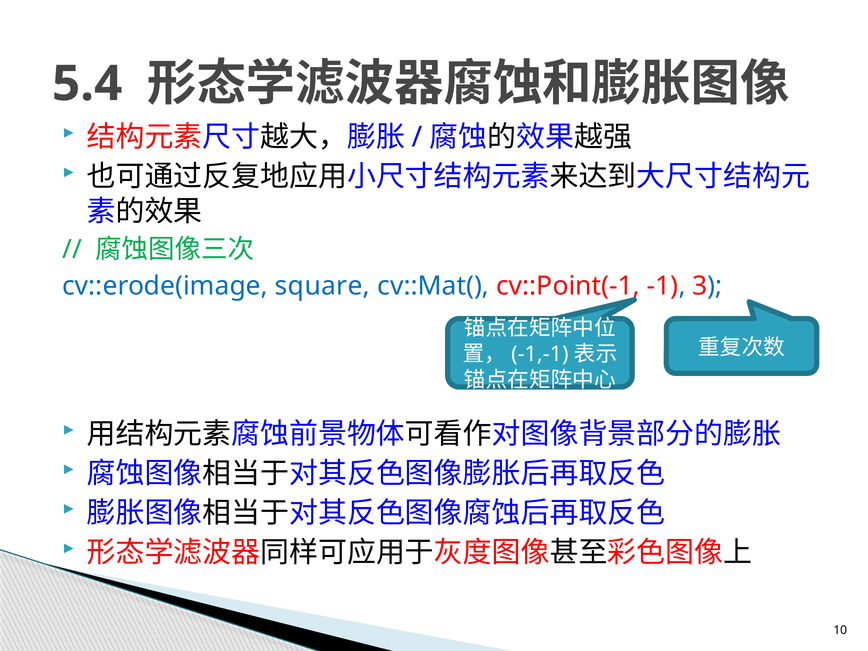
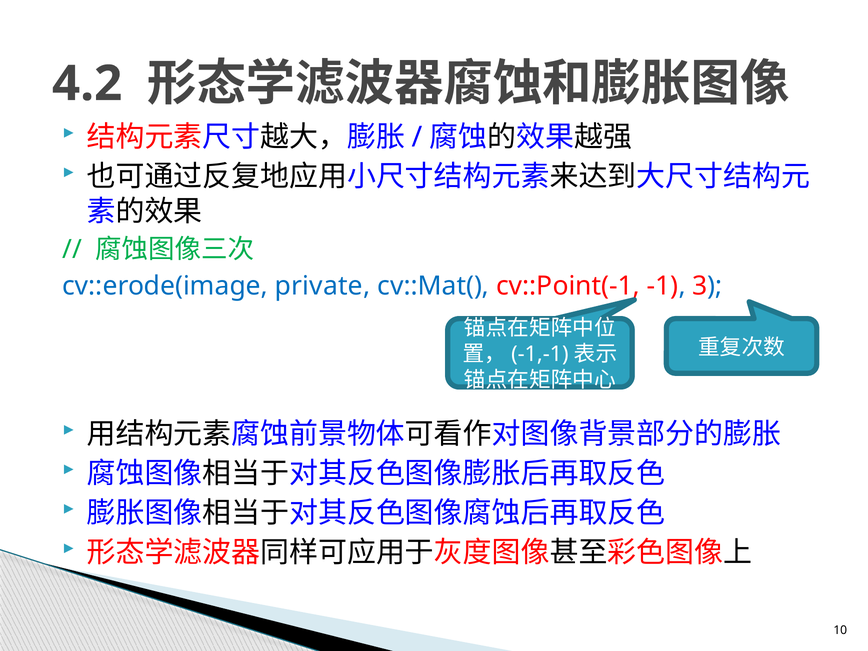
5.4: 5.4 -> 4.2 (87, 84)
square: square -> private (322, 286)
